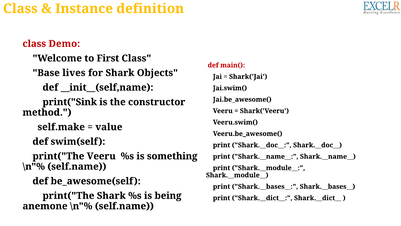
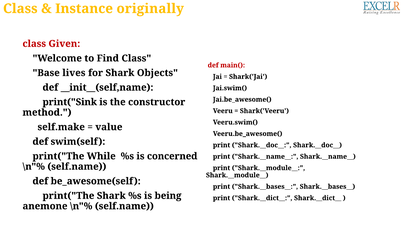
definition: definition -> originally (150, 9)
Demo: Demo -> Given (64, 44)
First: First -> Find (108, 58)
print("The Veeru: Veeru -> While (101, 156)
something: something -> concerned (172, 156)
